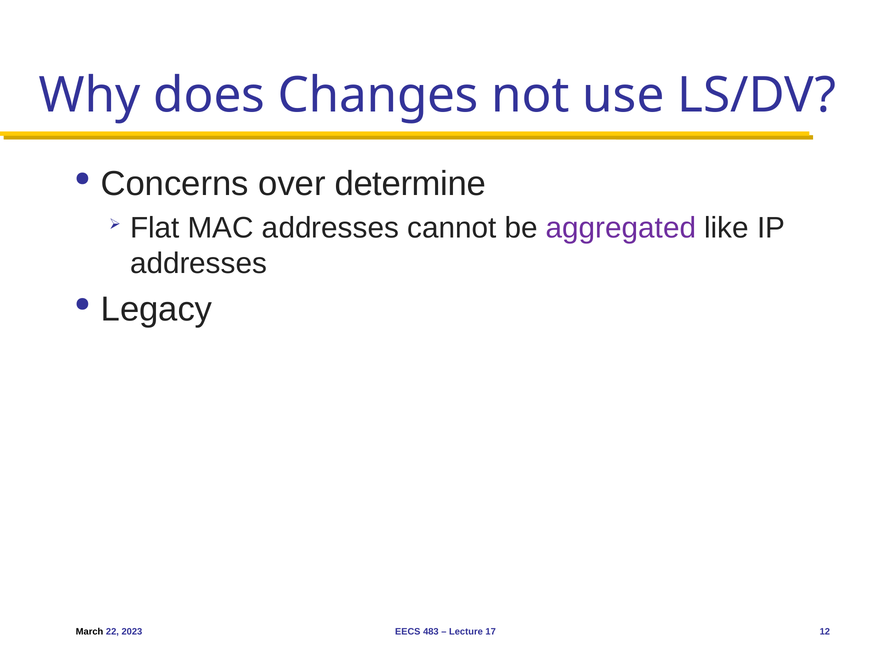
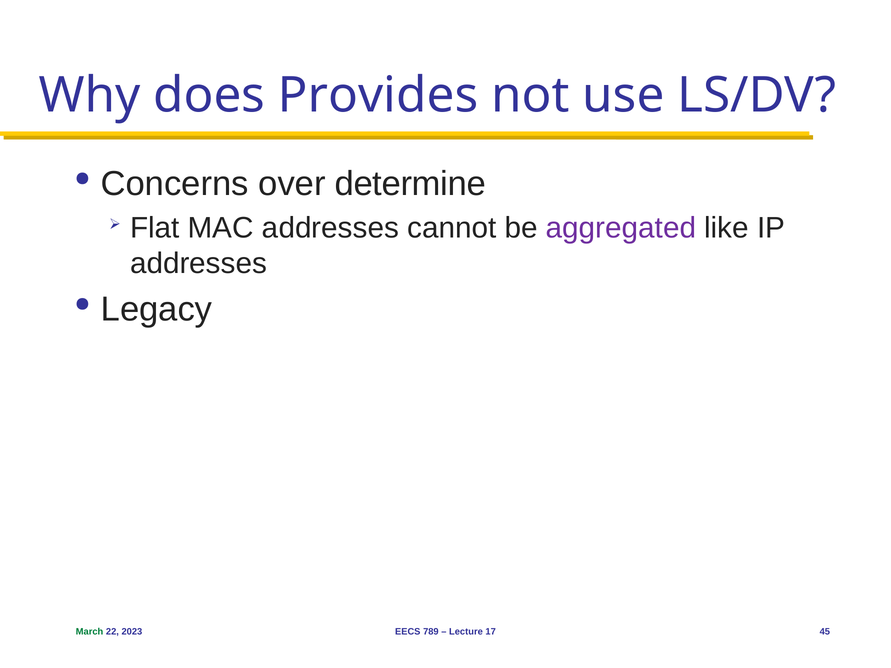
Changes: Changes -> Provides (378, 95)
March colour: black -> green (90, 632)
483: 483 -> 789 (431, 632)
12: 12 -> 45 (825, 632)
